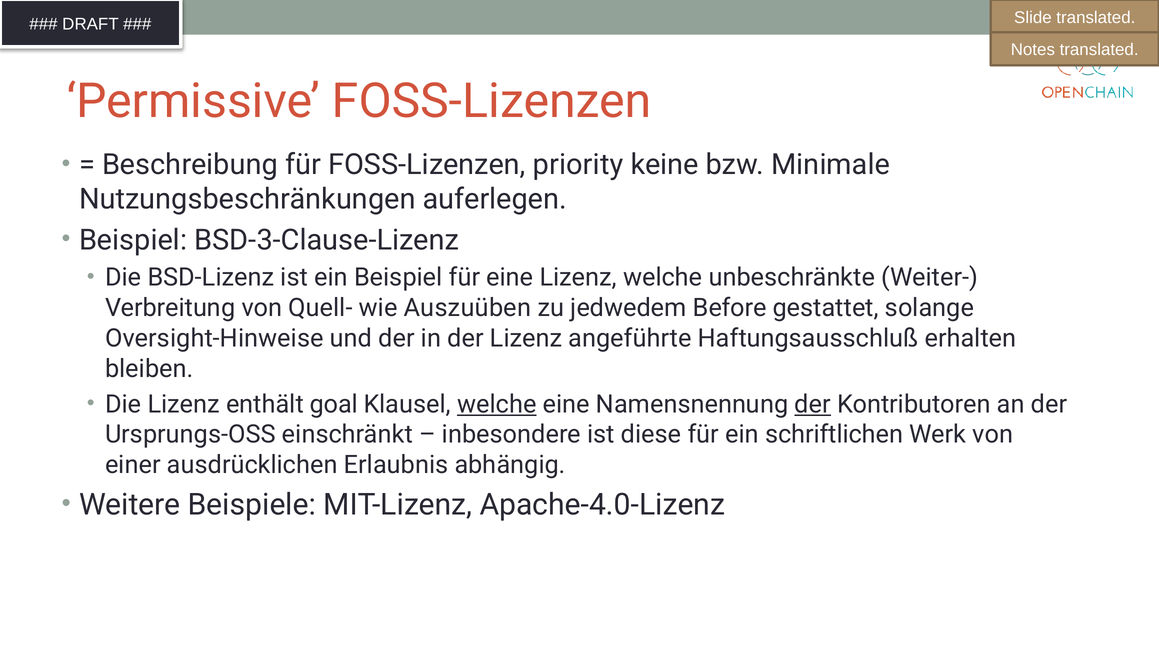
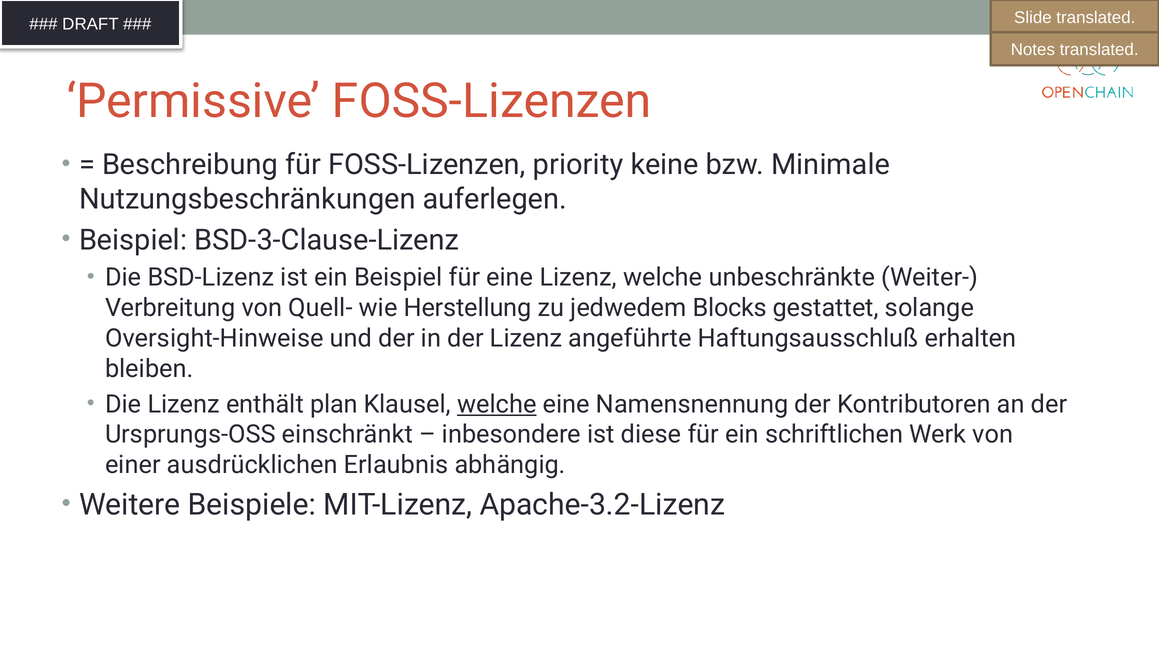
Auszuüben: Auszuüben -> Herstellung (468, 308)
Before: Before -> Blocks (730, 308)
goal: goal -> plan (334, 404)
der underline: present -> none (813, 404)
Apache-4.0-Lizenz: Apache-4.0-Lizenz -> Apache-3.2-Lizenz (602, 505)
